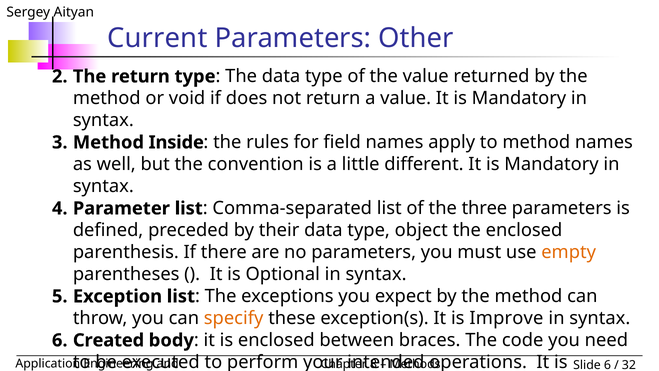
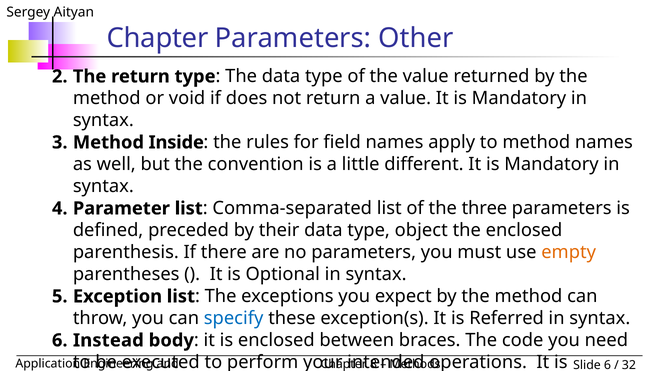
Current: Current -> Chapter (158, 38)
specify colour: orange -> blue (234, 318)
Improve: Improve -> Referred (507, 318)
Created: Created -> Instead (108, 340)
